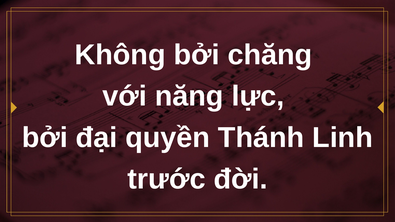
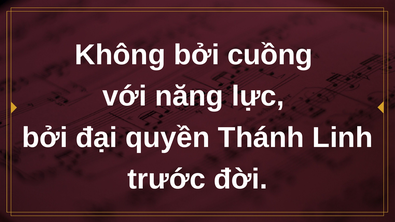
chăng: chăng -> cuồng (270, 55)
